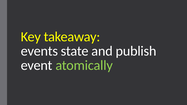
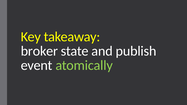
events: events -> broker (39, 51)
